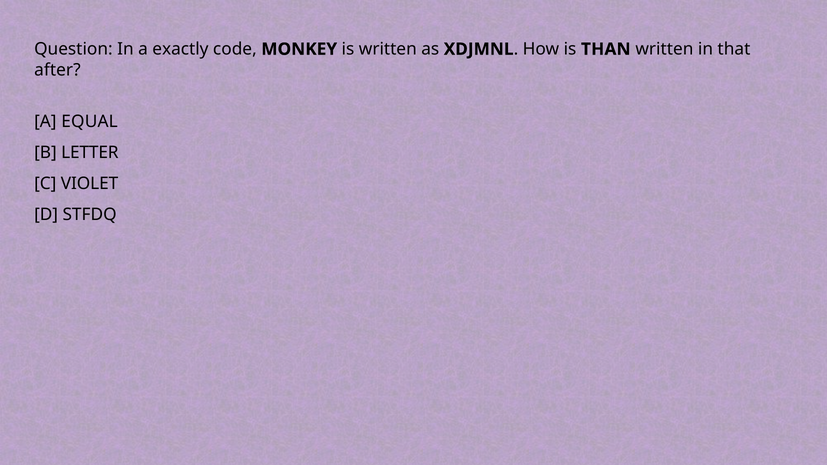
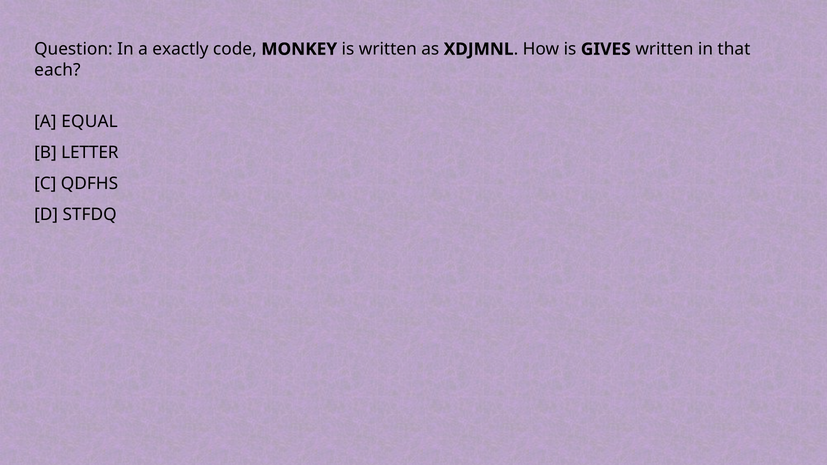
THAN: THAN -> GIVES (606, 49)
after: after -> each (57, 70)
VIOLET: VIOLET -> QDFHS (89, 184)
